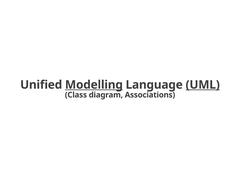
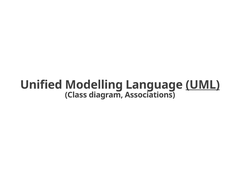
Modelling underline: present -> none (94, 85)
